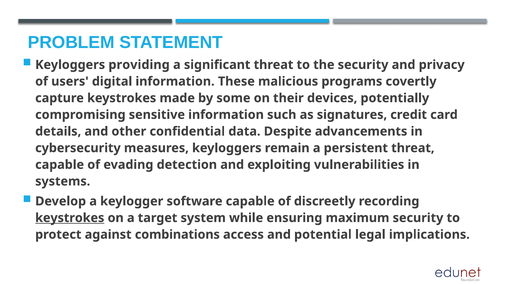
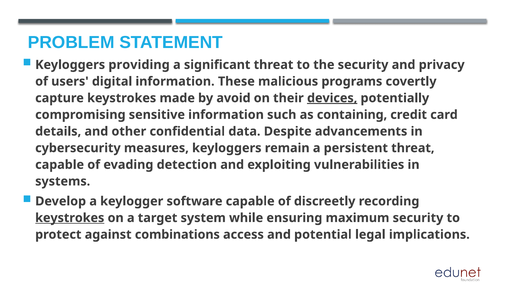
some: some -> avoid (233, 98)
devices underline: none -> present (332, 98)
signatures: signatures -> containing (352, 115)
